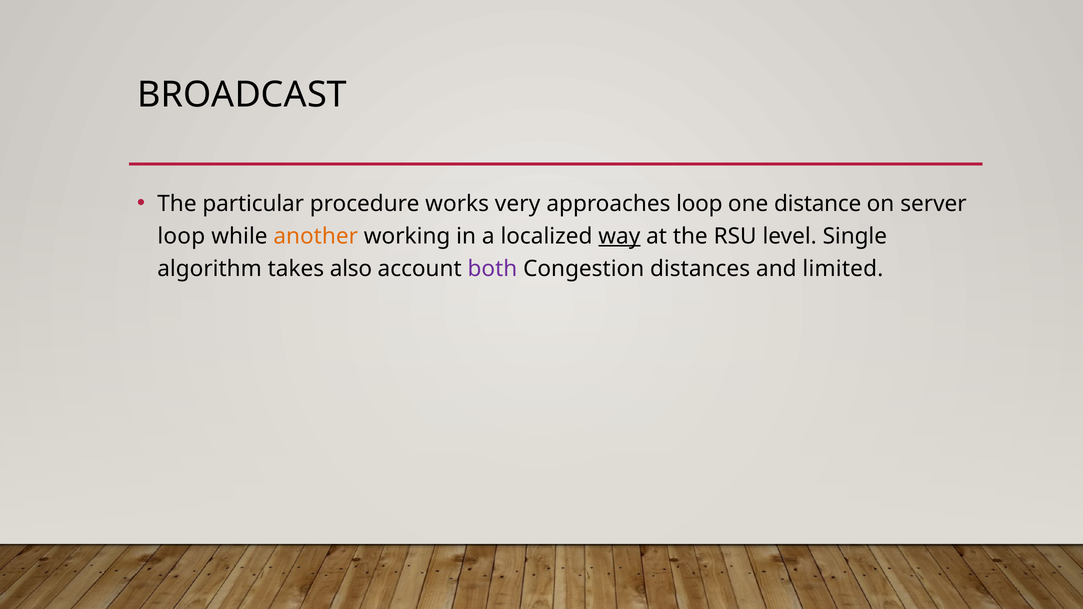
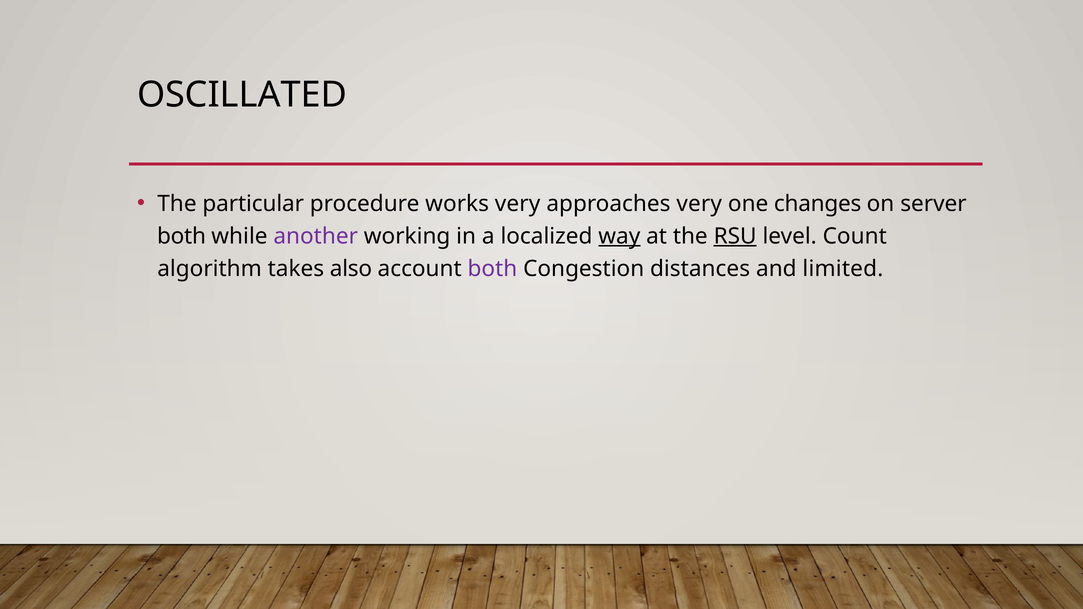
BROADCAST: BROADCAST -> OSCILLATED (242, 95)
approaches loop: loop -> very (699, 204)
distance: distance -> changes (818, 204)
loop: loop -> both (182, 236)
another colour: orange -> purple (316, 236)
RSU underline: none -> present (735, 236)
Single: Single -> Count (855, 236)
